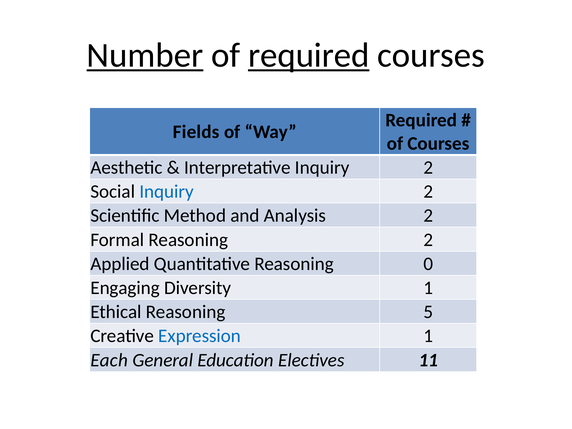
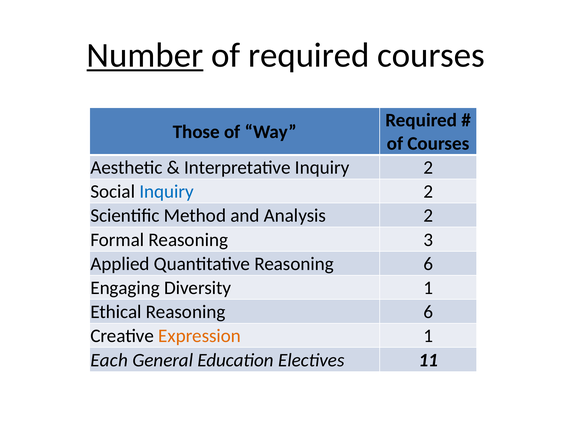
required underline: present -> none (309, 55)
Fields: Fields -> Those (196, 132)
Reasoning 2: 2 -> 3 (428, 240)
Quantitative Reasoning 0: 0 -> 6 (428, 264)
Ethical Reasoning 5: 5 -> 6 (428, 312)
Expression colour: blue -> orange (200, 336)
